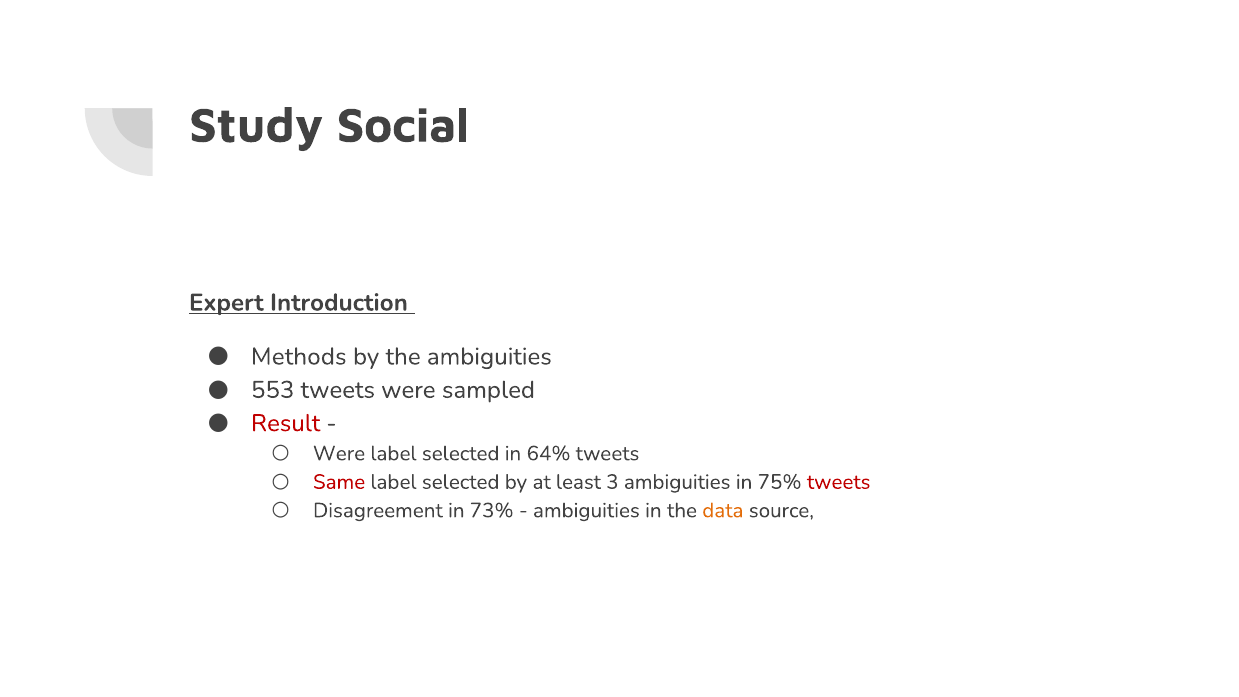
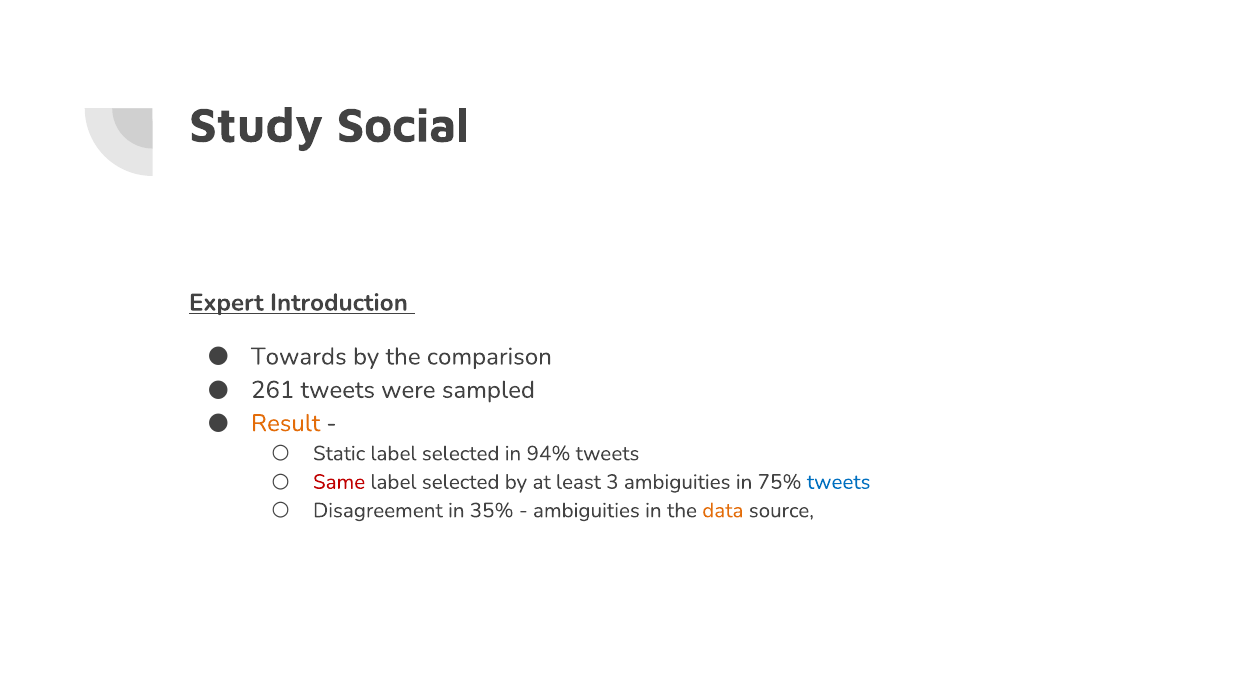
Methods: Methods -> Towards (299, 357)
the ambiguities: ambiguities -> comparison (489, 357)
553: 553 -> 261 (273, 390)
Result colour: red -> orange (286, 423)
Were: Were -> Static (339, 453)
64%: 64% -> 94% (549, 453)
tweets colour: red -> blue (839, 482)
73%: 73% -> 35% (492, 510)
